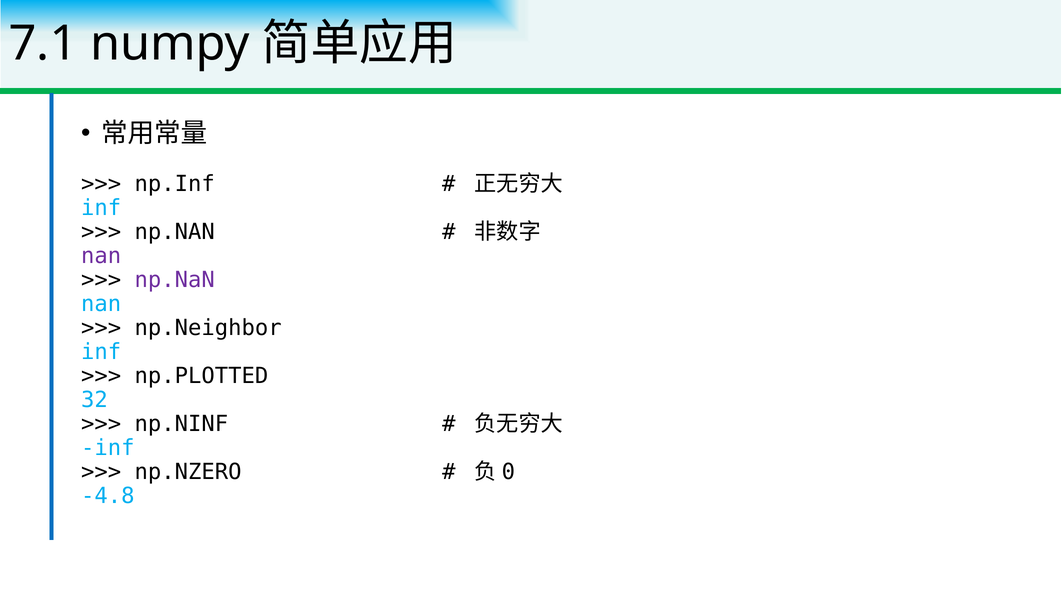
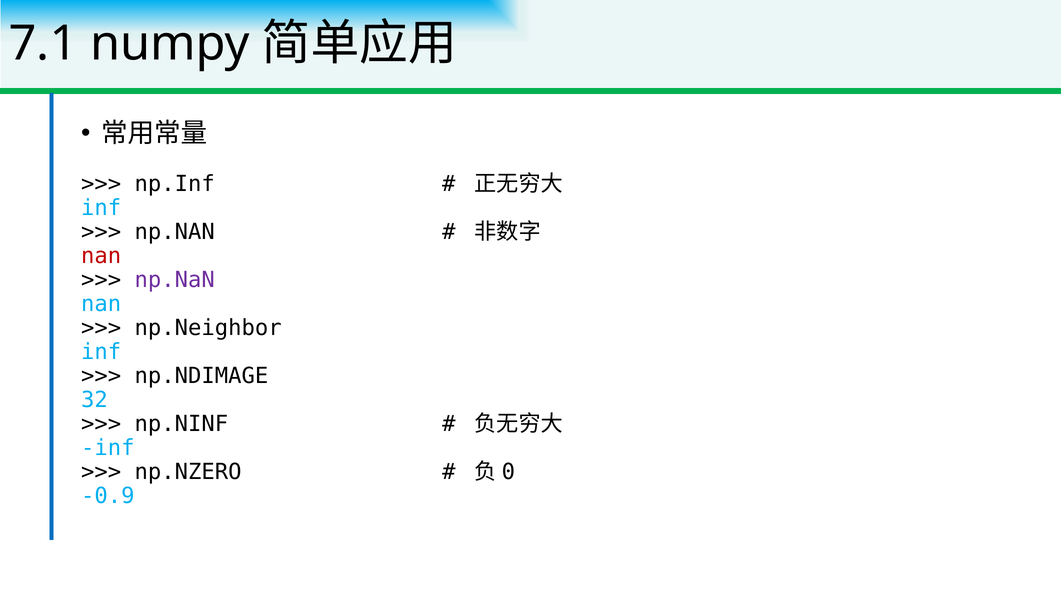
nan colour: purple -> red (101, 256)
np.PLOTTED: np.PLOTTED -> np.NDIMAGE (201, 376)
-4.8: -4.8 -> -0.9 (108, 496)
